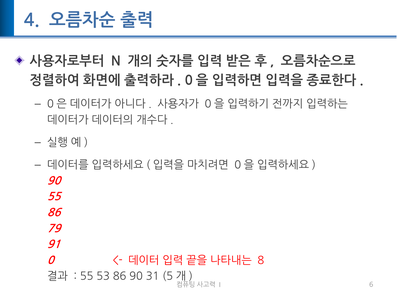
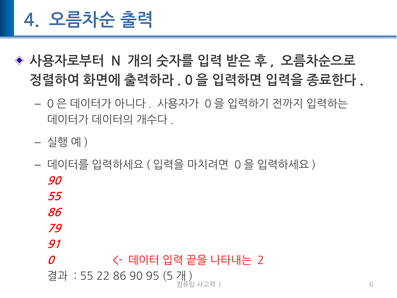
8: 8 -> 2 (261, 260)
53: 53 -> 22 (103, 276)
31: 31 -> 95 (153, 276)
